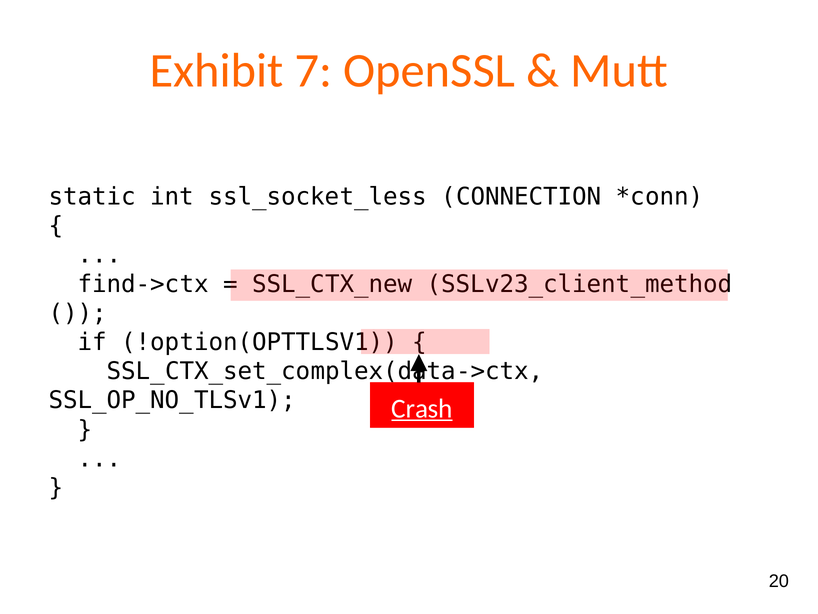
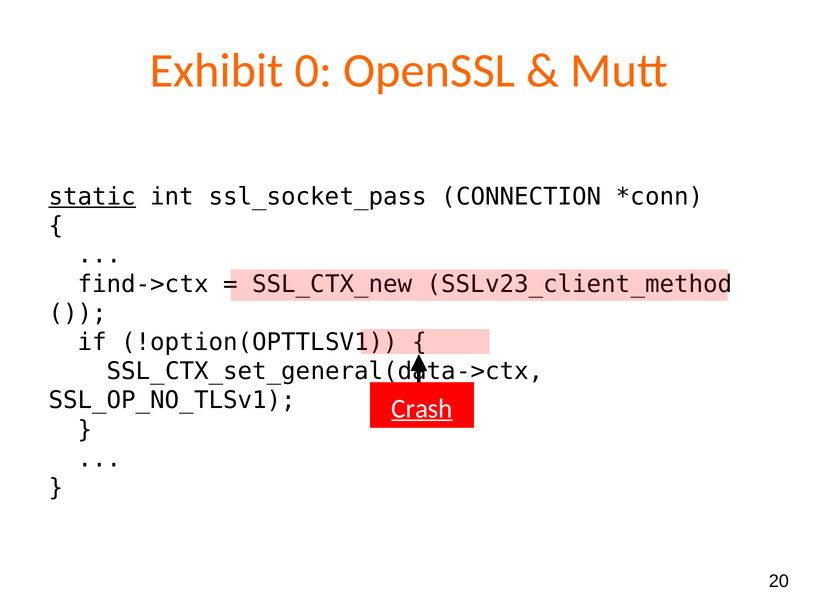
7: 7 -> 0 (313, 71)
static underline: none -> present (92, 197)
ssl_socket_less: ssl_socket_less -> ssl_socket_pass (318, 197)
SSL_CTX_set_complex(data->ctx: SSL_CTX_set_complex(data->ctx -> SSL_CTX_set_general(data->ctx (325, 371)
